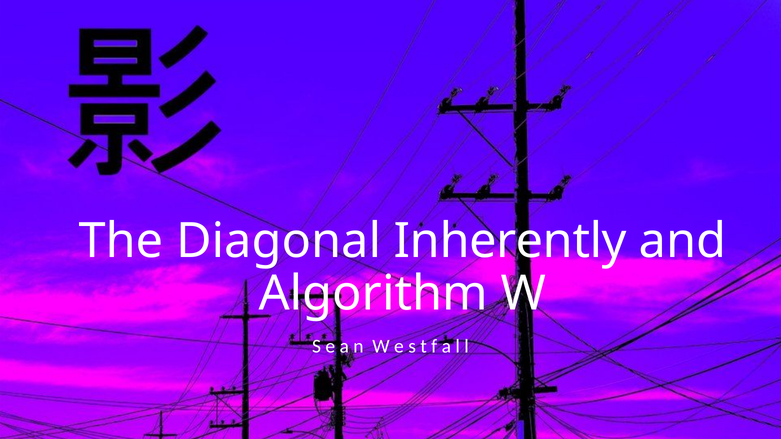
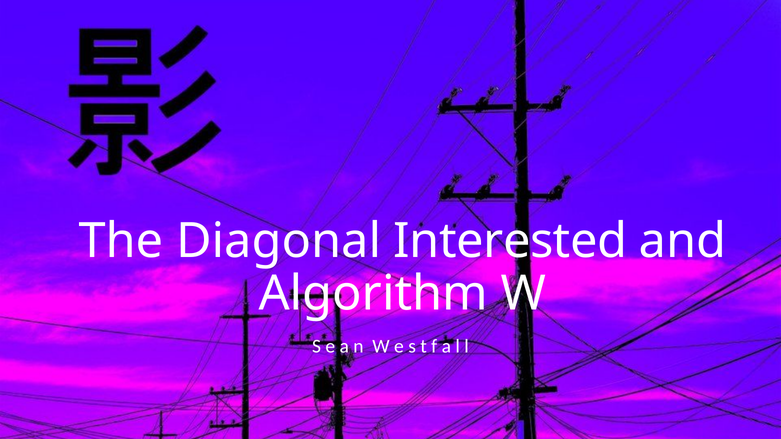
Inherently: Inherently -> Interested (510, 241)
